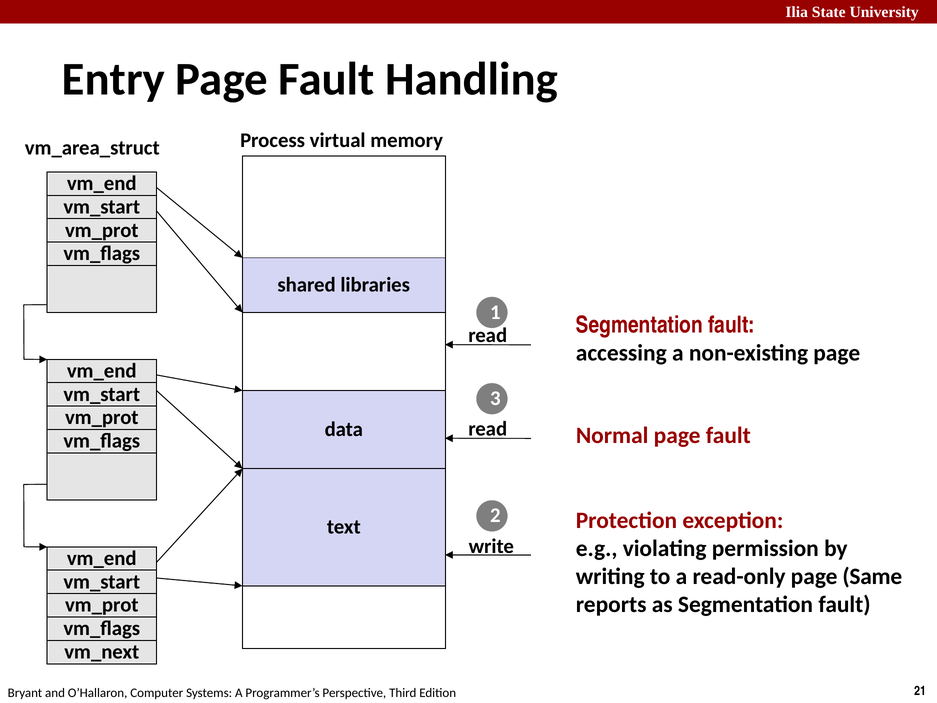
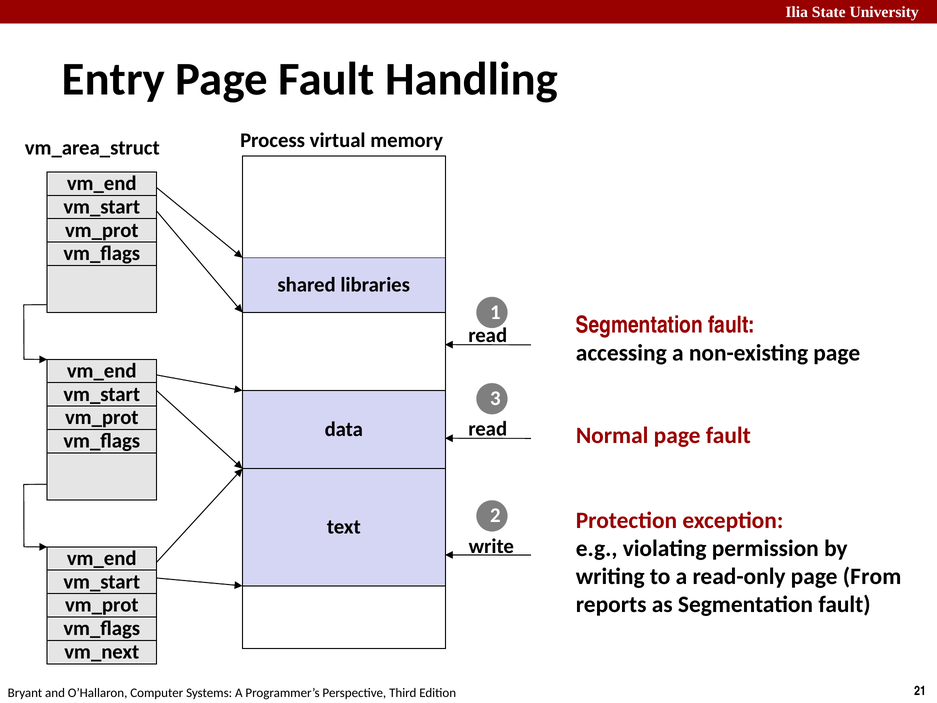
Same: Same -> From (872, 576)
